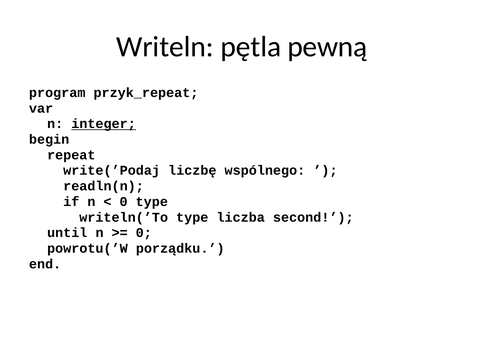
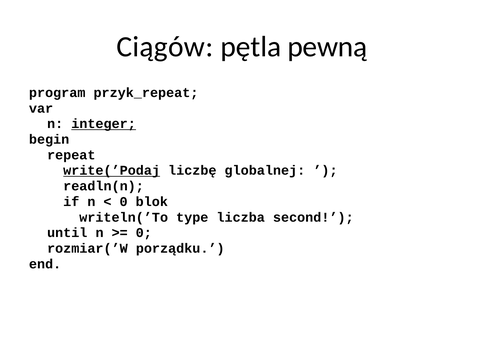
Writeln: Writeln -> Ciągów (165, 47)
write(’Podaj underline: none -> present (112, 171)
wspólnego: wspólnego -> globalnej (265, 171)
0 type: type -> blok (152, 202)
powrotu(’W: powrotu(’W -> rozmiar(’W (87, 249)
